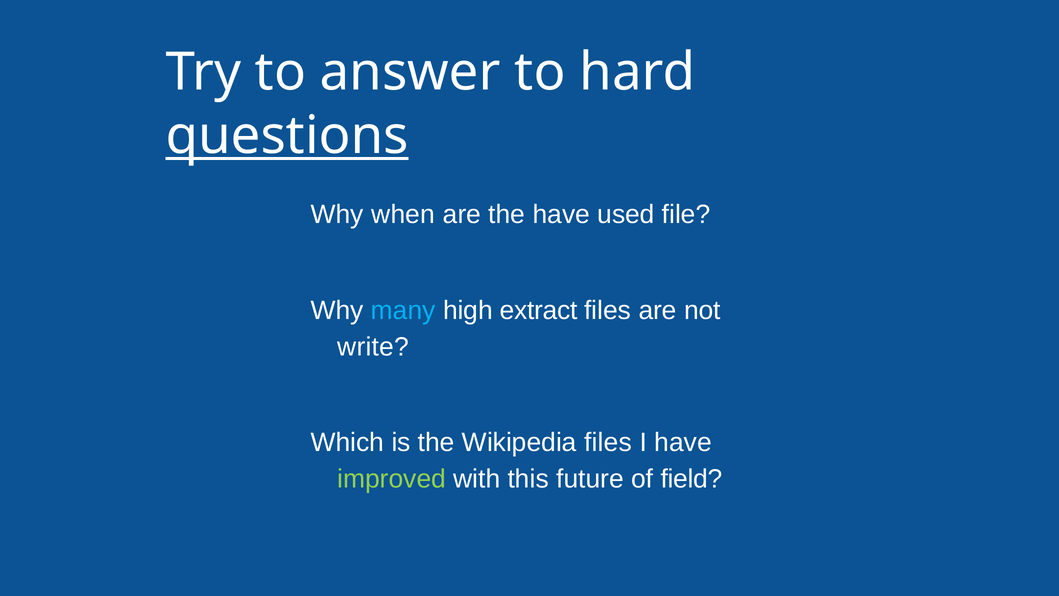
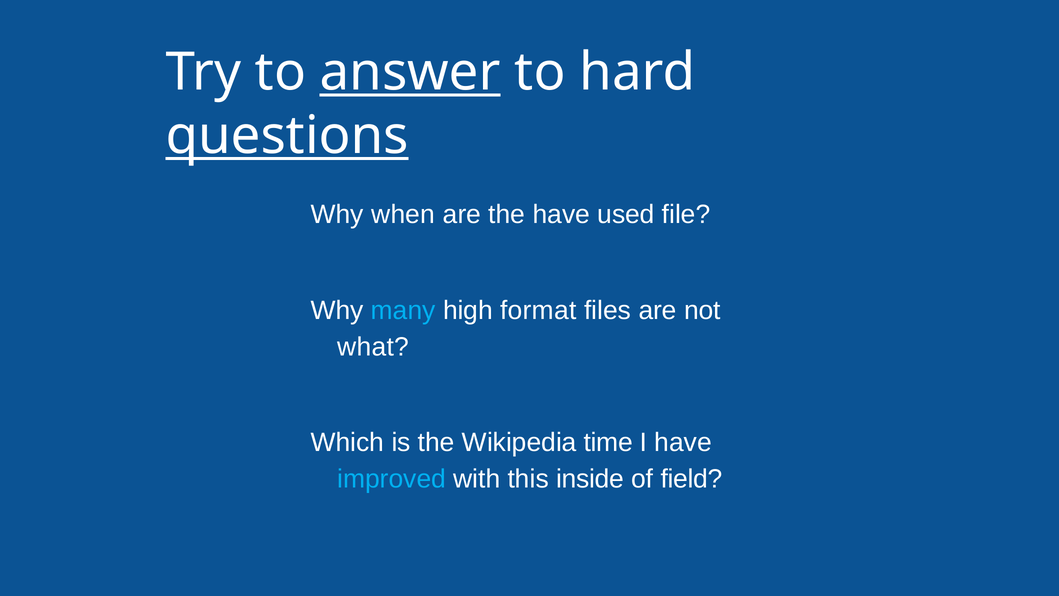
answer underline: none -> present (410, 72)
extract: extract -> format (538, 310)
write: write -> what (373, 347)
Wikipedia files: files -> time (608, 442)
improved colour: light green -> light blue (392, 479)
future: future -> inside (590, 479)
